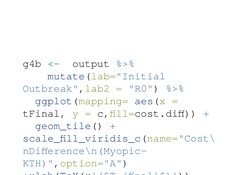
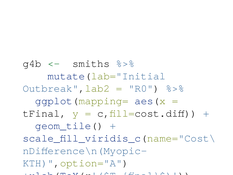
output: output -> smiths (91, 63)
